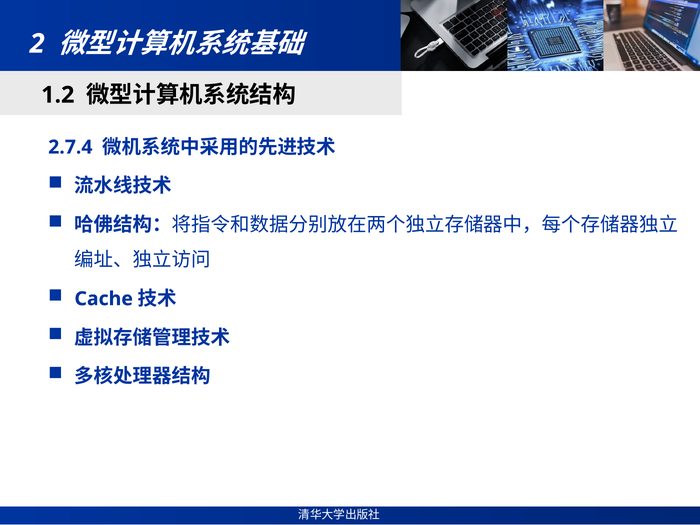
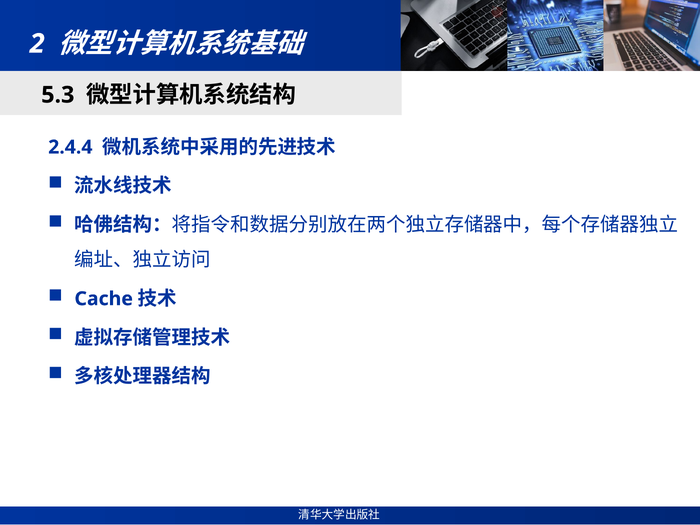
1.2: 1.2 -> 5.3 (58, 95)
2.7.4: 2.7.4 -> 2.4.4 (70, 147)
